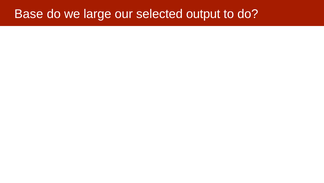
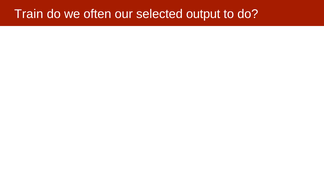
Base: Base -> Train (29, 14)
large: large -> often (97, 14)
